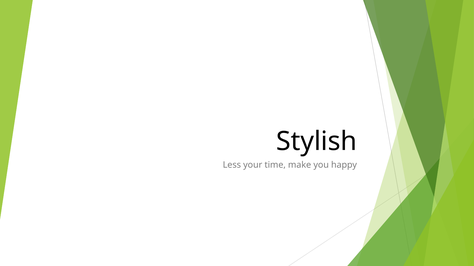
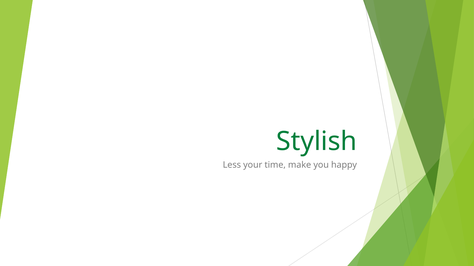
Stylish colour: black -> green (317, 142)
